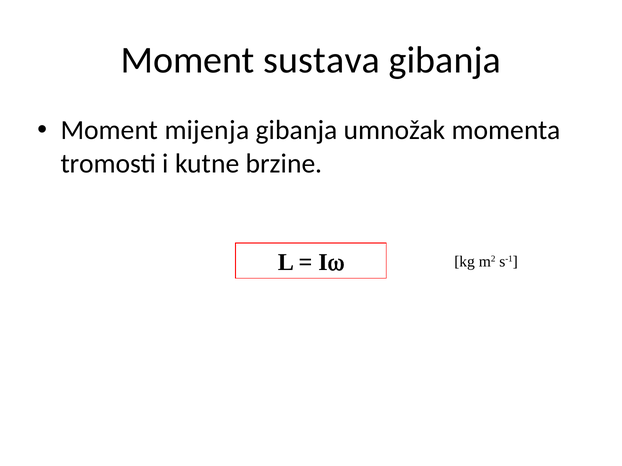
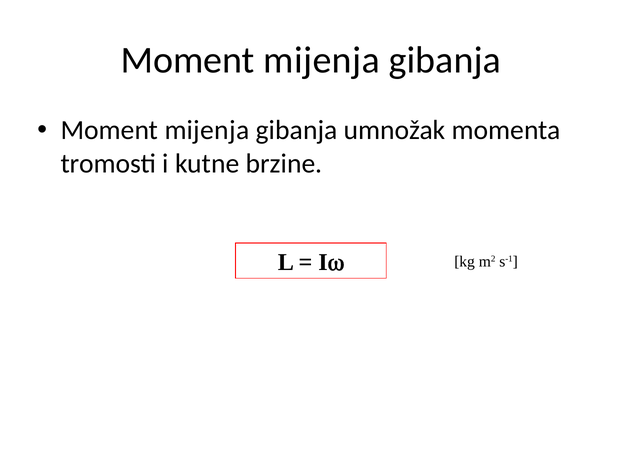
sustava: sustava -> mijenja (322, 60)
